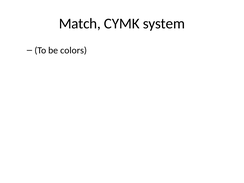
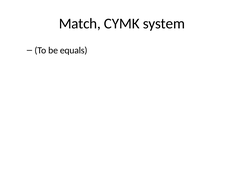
colors: colors -> equals (74, 50)
